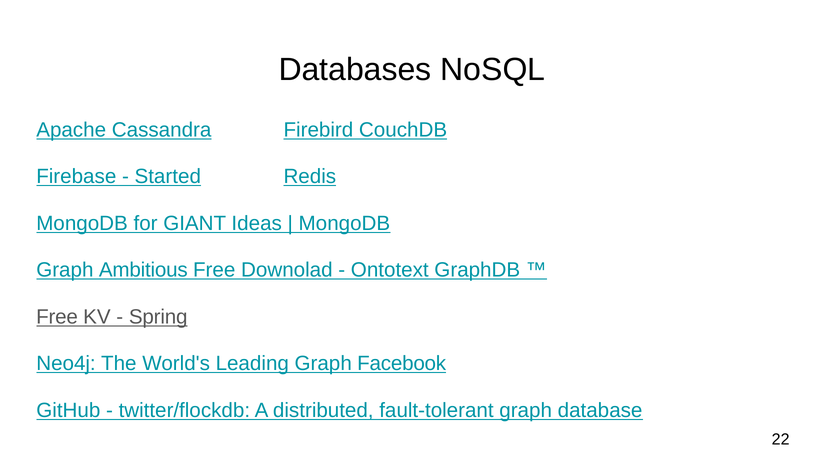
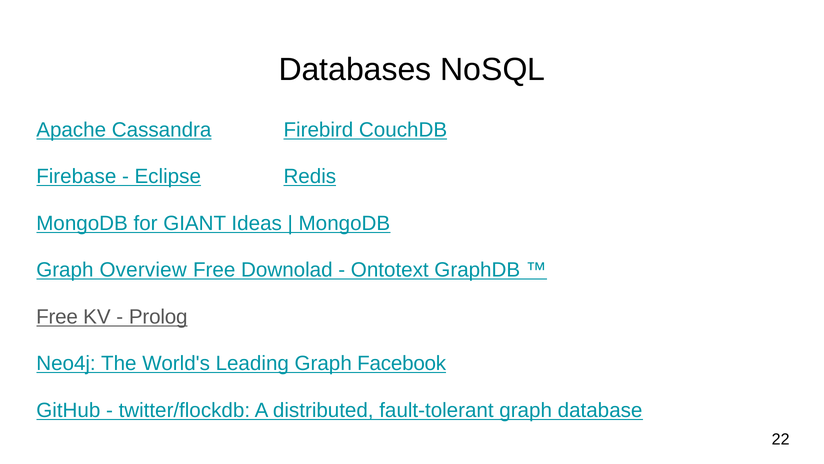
Started: Started -> Eclipse (168, 176)
Ambitious: Ambitious -> Overview (143, 270)
Spring: Spring -> Prolog (158, 316)
